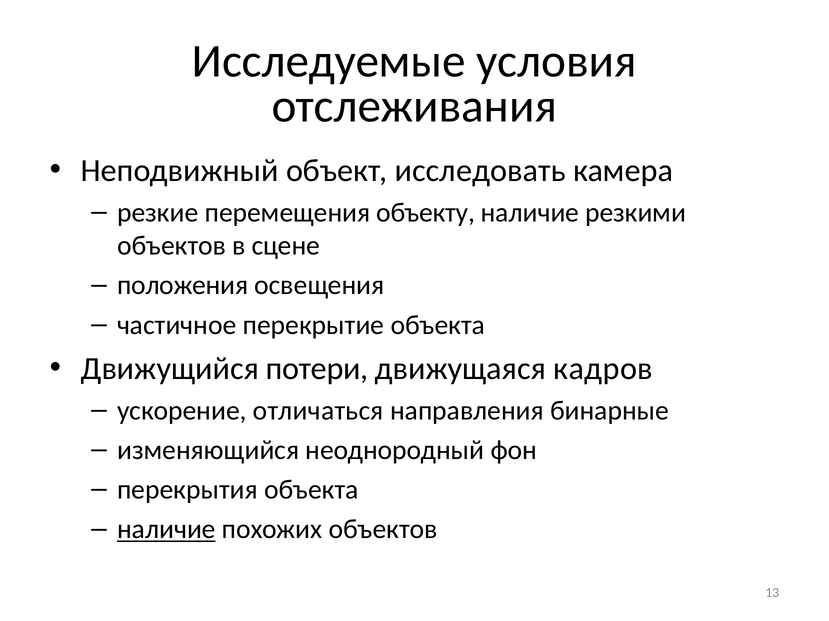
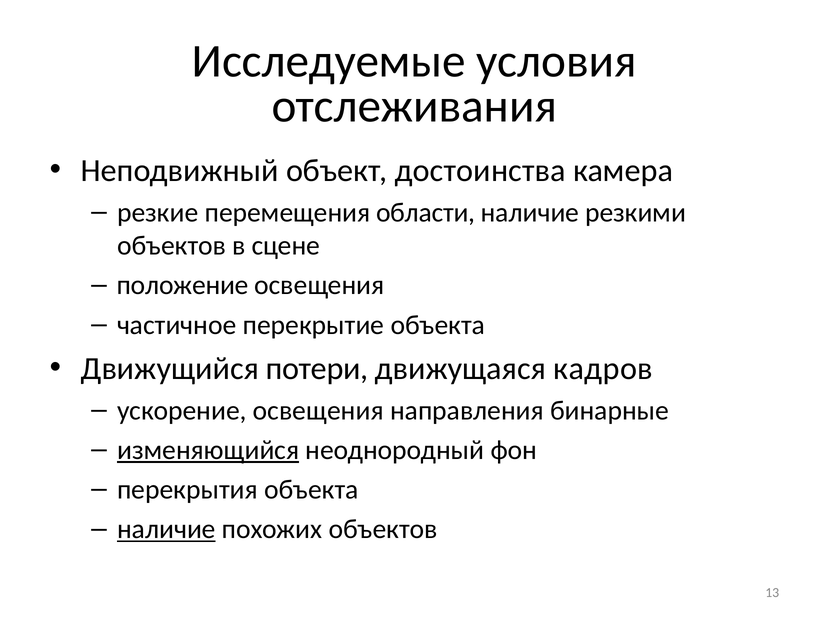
исследовать: исследовать -> достоинства (480, 171)
объекту: объекту -> области (426, 213)
положения: положения -> положение (183, 286)
ускорение отличаться: отличаться -> освещения (318, 411)
изменяющийся underline: none -> present (208, 451)
